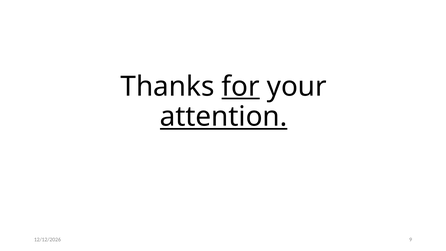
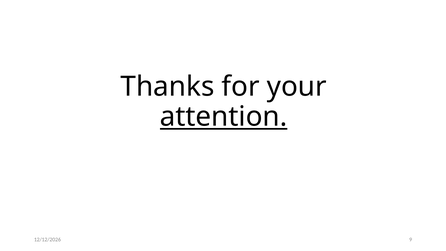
for underline: present -> none (241, 87)
